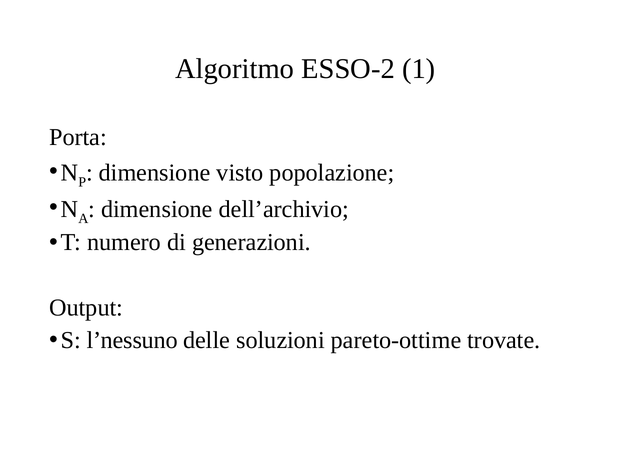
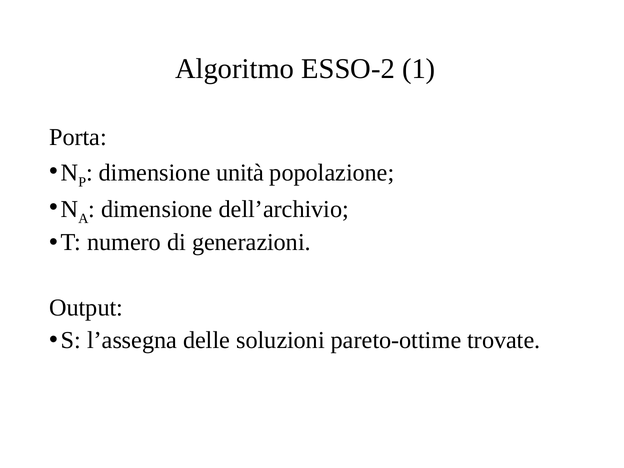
visto: visto -> unità (240, 173)
l’nessuno: l’nessuno -> l’assegna (132, 340)
